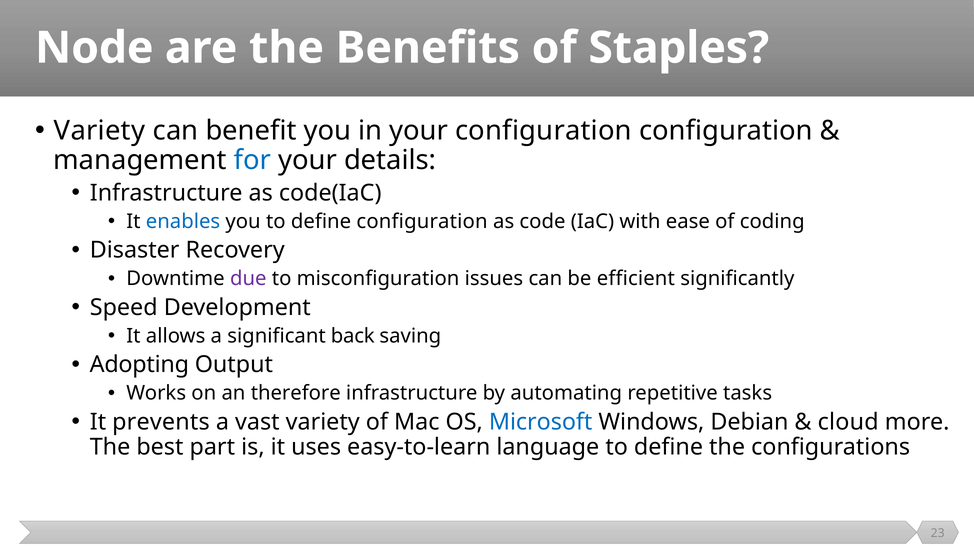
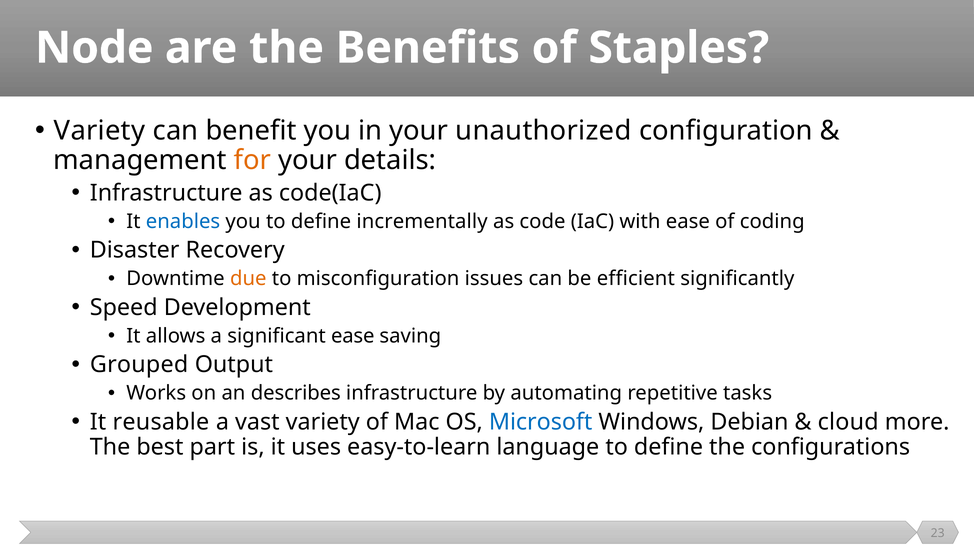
your configuration: configuration -> unauthorized (543, 131)
for colour: blue -> orange (253, 160)
define configuration: configuration -> incrementally (422, 221)
due colour: purple -> orange (248, 279)
significant back: back -> ease (353, 336)
Adopting: Adopting -> Grouped (139, 365)
therefore: therefore -> describes (296, 393)
prevents: prevents -> reusable (161, 422)
